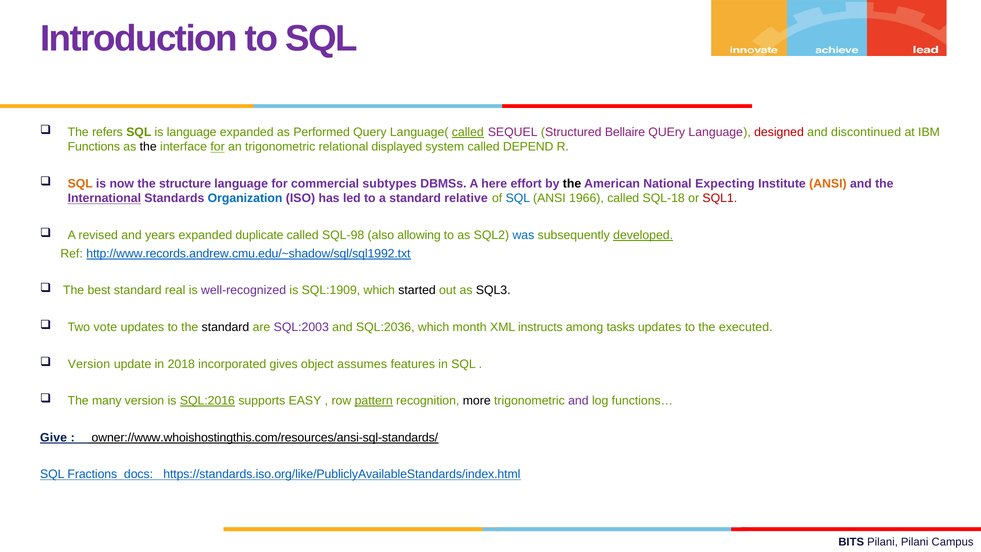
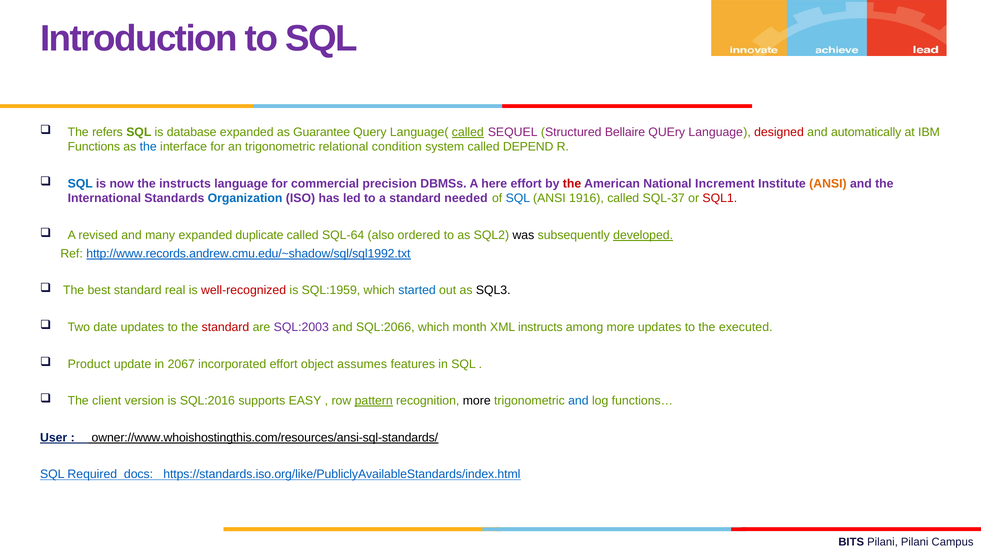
is language: language -> database (192, 132)
Performed: Performed -> Guarantee (322, 132)
discontinued: discontinued -> automatically (866, 132)
the colour: black -> blue (148, 147)
for underline: present -> none (218, 147)
displayed: displayed -> condition (397, 147)
SQL colour: orange -> blue (80, 184)
the structure: structure -> instructs (185, 184)
subtypes: subtypes -> precision (390, 184)
the colour: black -> red (572, 184)
Expecting: Expecting -> Increment (725, 184)
International underline: present -> none (104, 198)
relative: relative -> needed (466, 198)
1966: 1966 -> 1916 (586, 198)
SQL-18: SQL-18 -> SQL-37 (664, 198)
years: years -> many (160, 235)
SQL-98: SQL-98 -> SQL-64 (343, 235)
allowing: allowing -> ordered (419, 235)
was colour: blue -> black (523, 235)
well-recognized colour: purple -> red (244, 290)
SQL:1909: SQL:1909 -> SQL:1959 (331, 290)
started colour: black -> blue (417, 290)
vote: vote -> date (105, 327)
standard colour: black -> red (225, 327)
SQL:2036: SQL:2036 -> SQL:2066 (385, 327)
among tasks: tasks -> more (621, 327)
Version: Version -> Product (89, 364)
2018: 2018 -> 2067 (181, 364)
incorporated gives: gives -> effort (284, 364)
many: many -> client (107, 401)
SQL:2016 underline: present -> none (207, 401)
and colour: purple -> blue (578, 401)
Give: Give -> User (54, 437)
Fractions: Fractions -> Required (92, 474)
